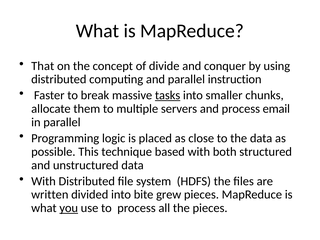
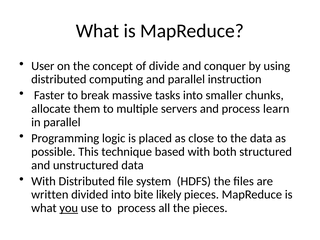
That: That -> User (43, 66)
tasks underline: present -> none (168, 95)
email: email -> learn (276, 109)
grew: grew -> likely (169, 195)
